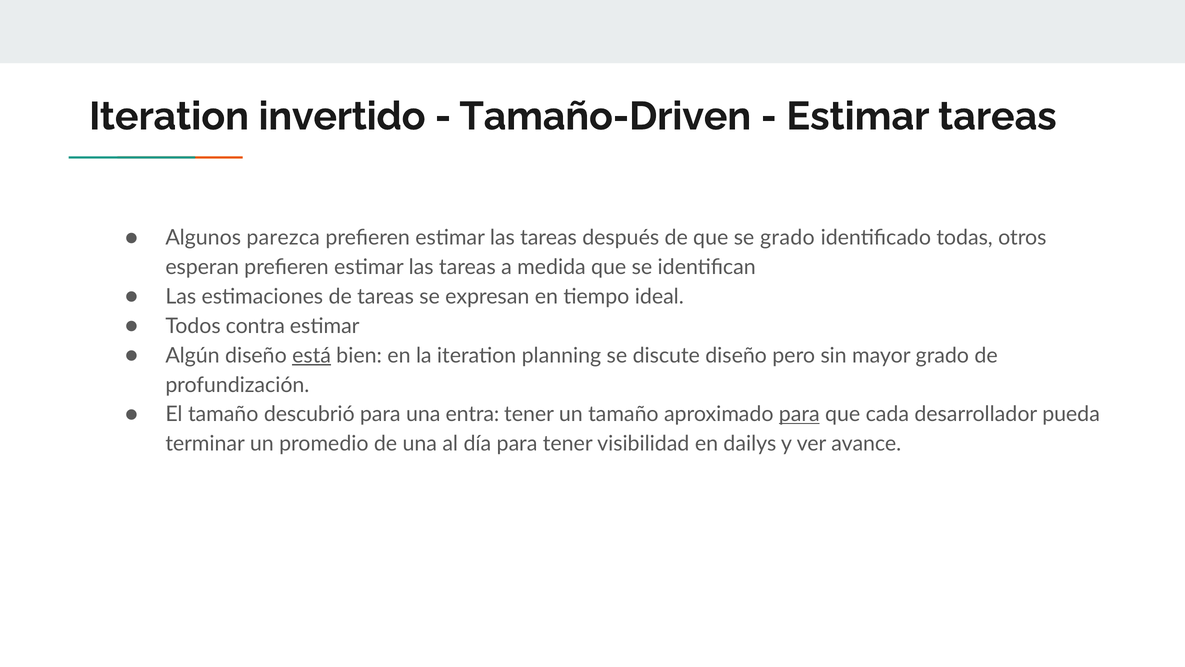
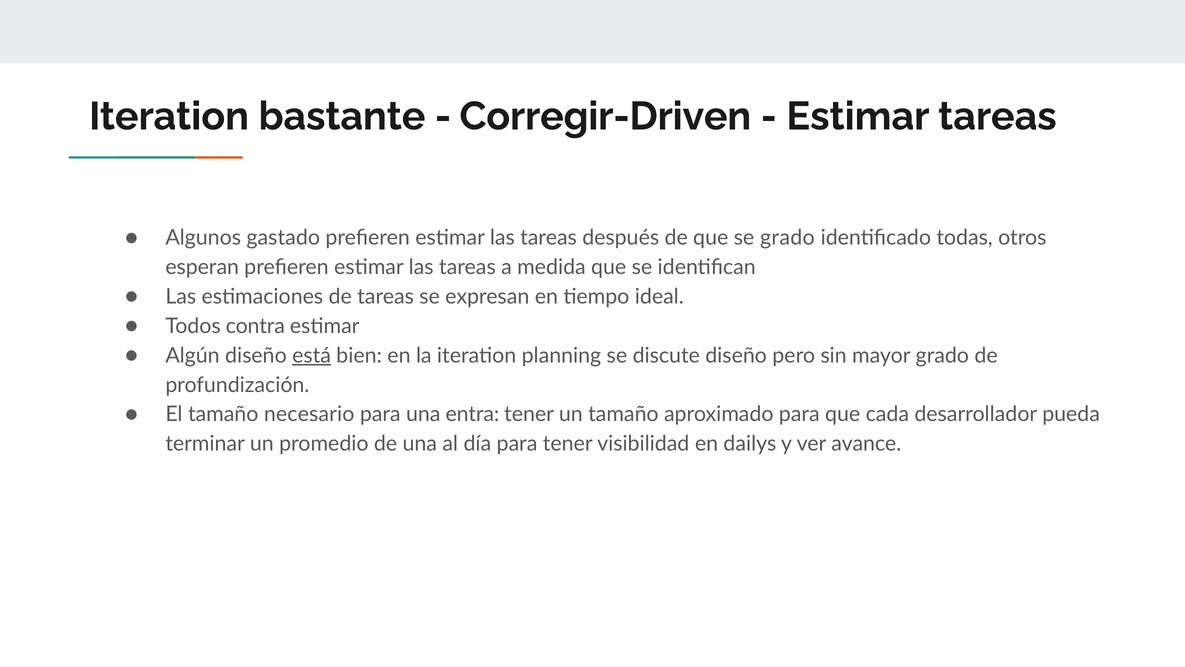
invertido: invertido -> bastante (342, 116)
Tamaño-Driven: Tamaño-Driven -> Corregir-Driven (605, 116)
parezca: parezca -> gastado (283, 238)
descubrió: descubrió -> necesario (309, 414)
para underline: present -> none (799, 414)
